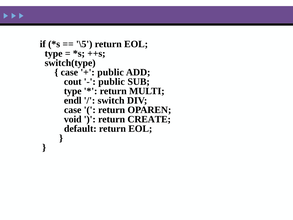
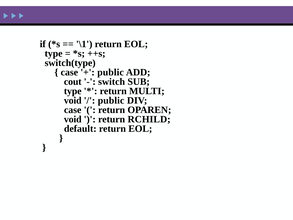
\5: \5 -> \1 (84, 44)
public: public -> switch (112, 82)
endl: endl -> void (73, 100)
switch: switch -> public (111, 100)
CREATE: CREATE -> RCHILD (149, 119)
